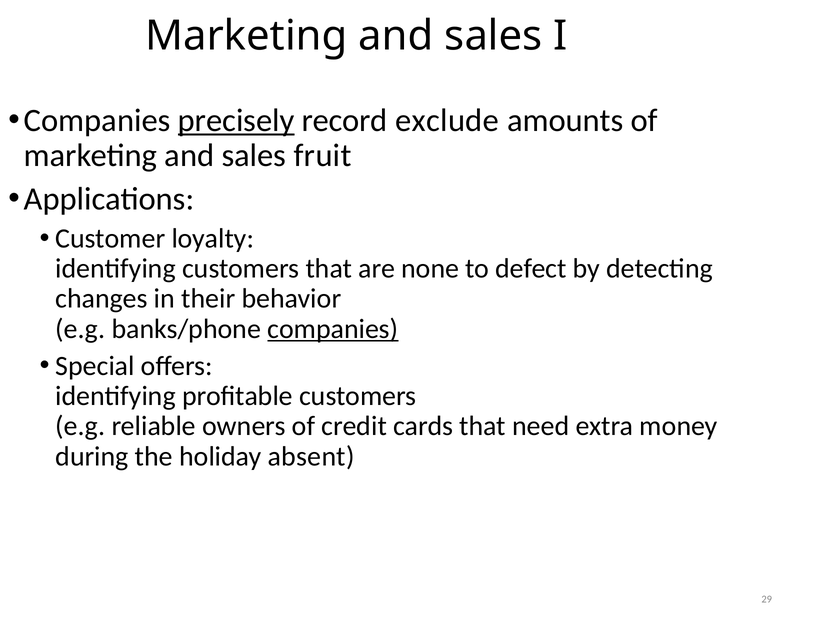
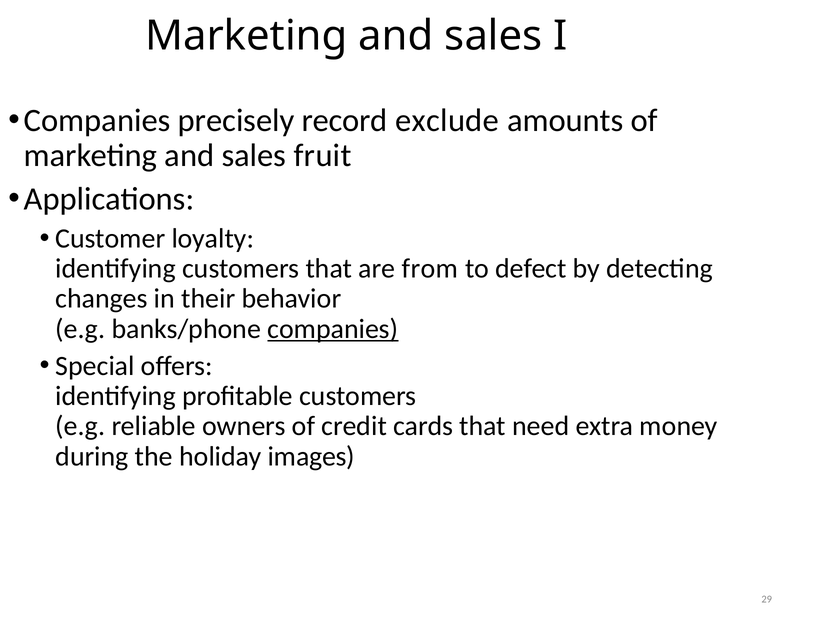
precisely underline: present -> none (236, 120)
none: none -> from (430, 269)
absent: absent -> images (311, 457)
